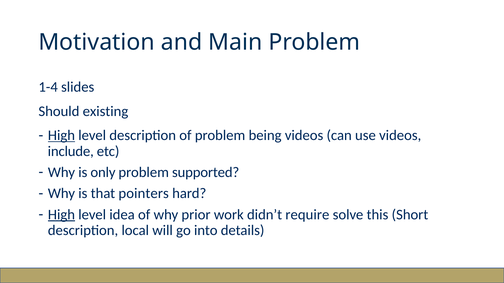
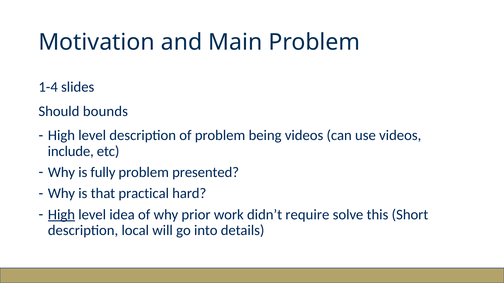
existing: existing -> bounds (105, 111)
High underline: present -> none (61, 136)
only: only -> fully (103, 173)
supported: supported -> presented (206, 173)
pointers: pointers -> practical (144, 194)
